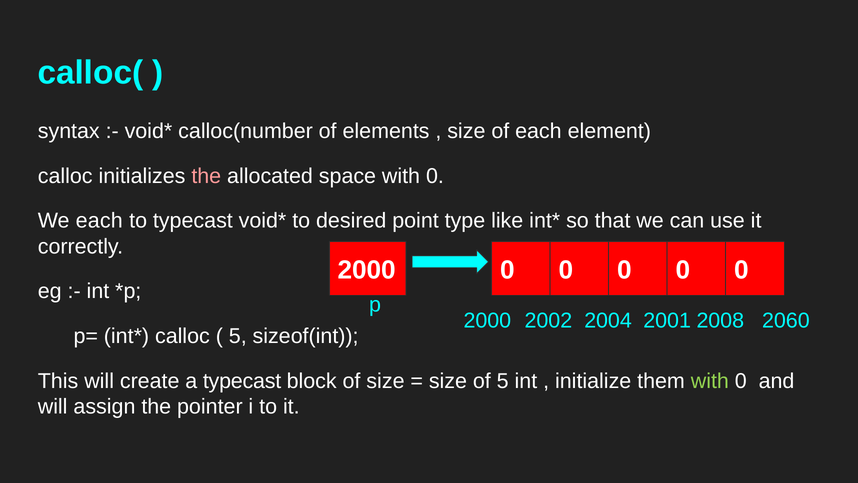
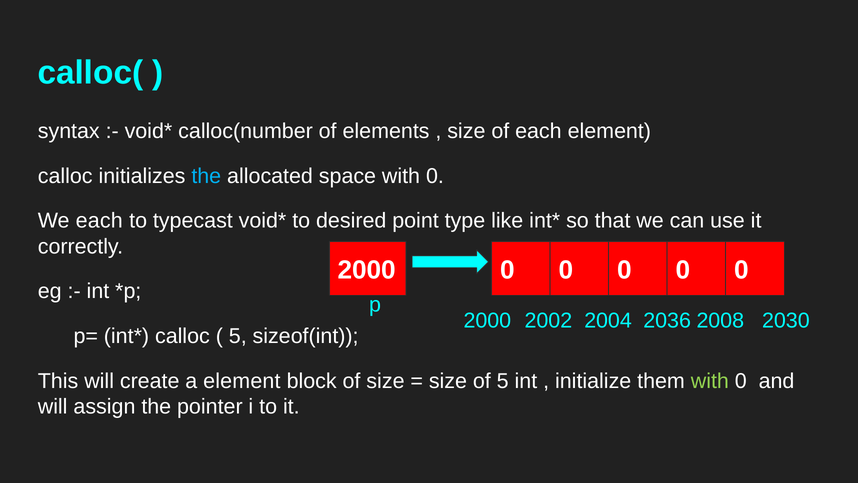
the colour: pink -> light blue (206, 176)
2001: 2001 -> 2036 (667, 320)
2060: 2060 -> 2030 (786, 320)
a typecast: typecast -> element (242, 381)
